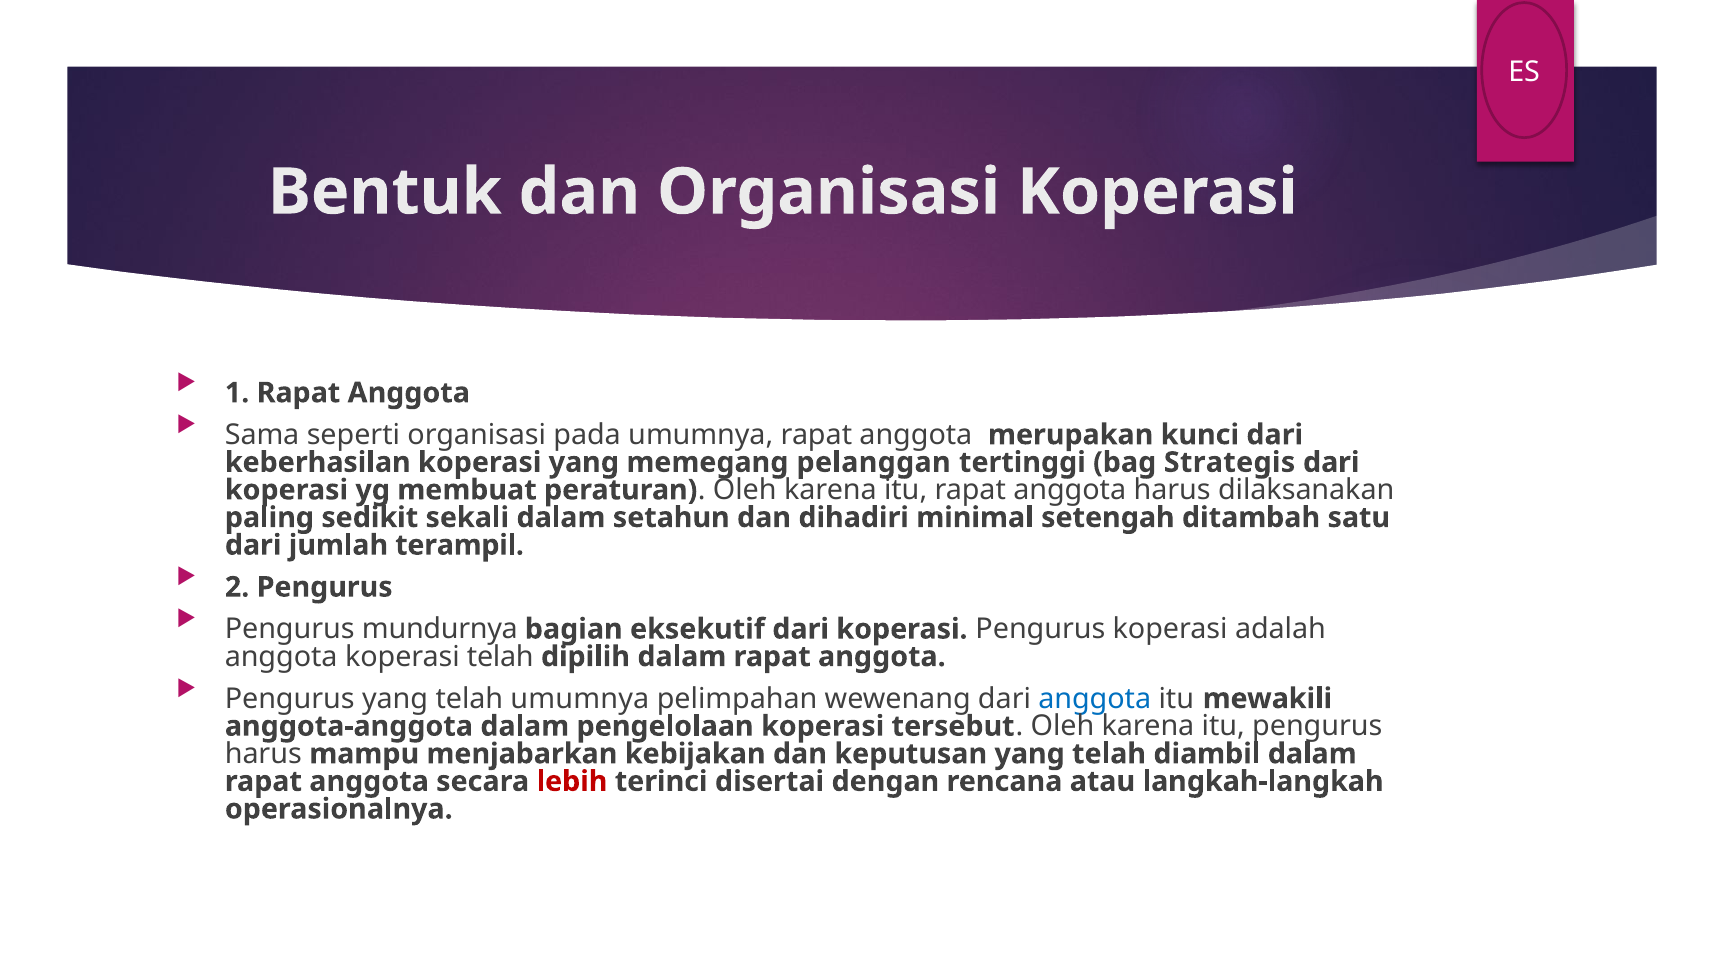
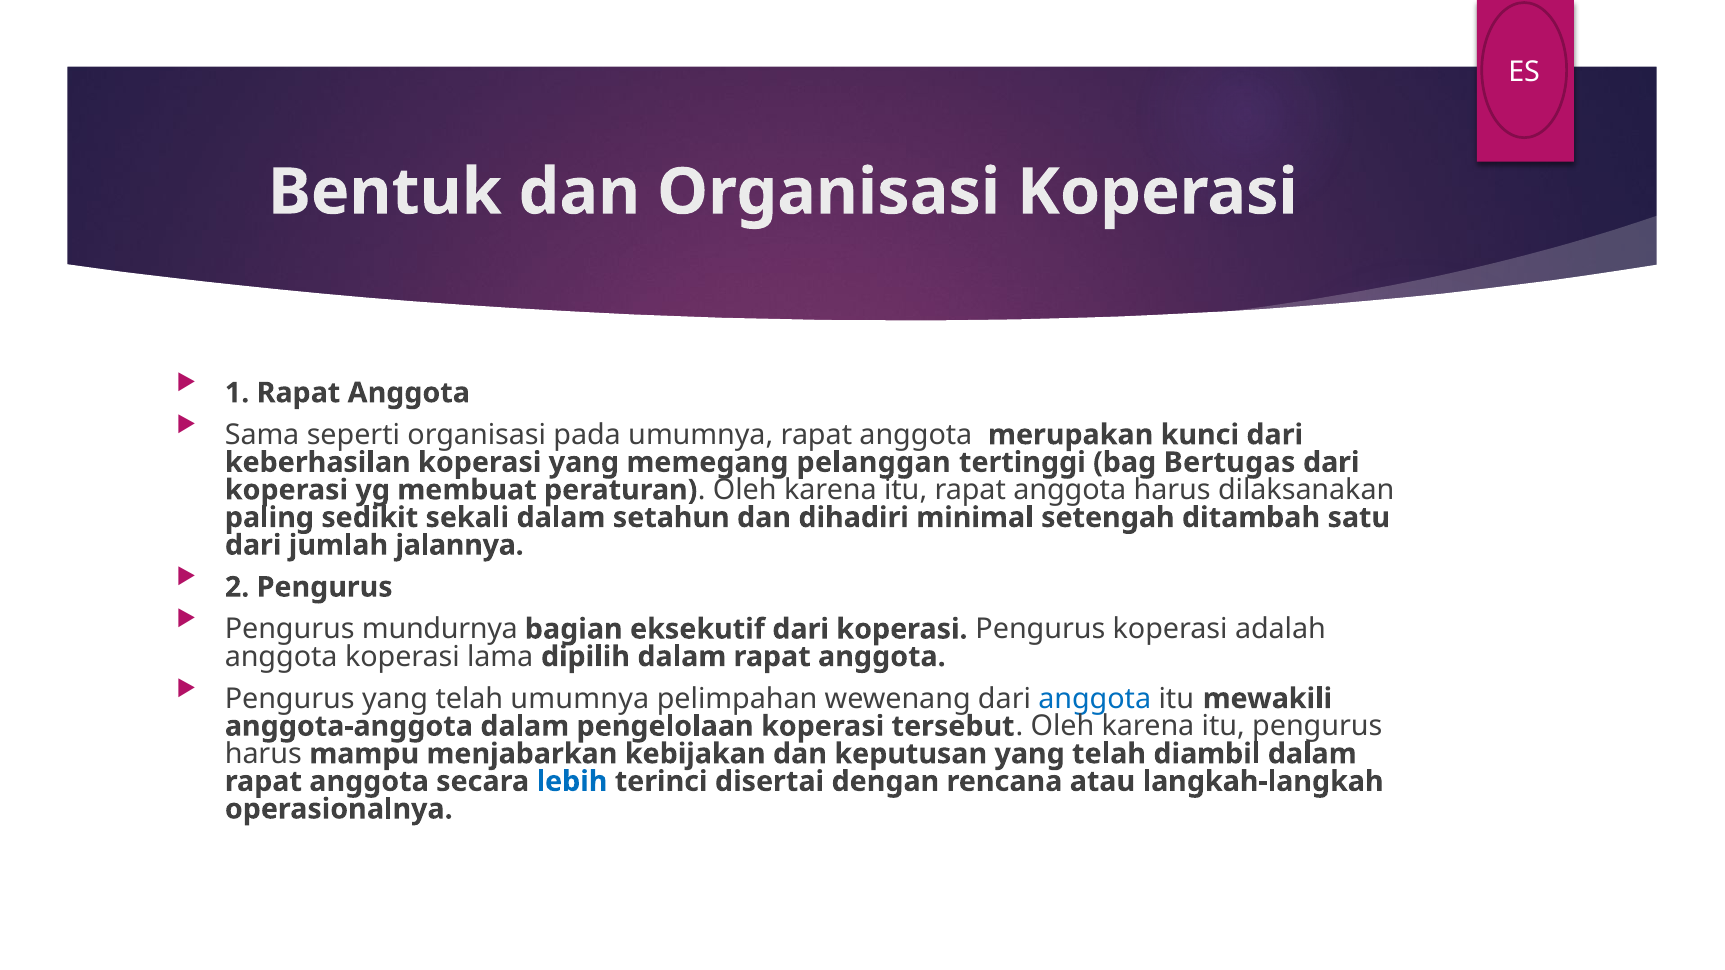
Strategis: Strategis -> Bertugas (1230, 463)
terampil: terampil -> jalannya (460, 545)
koperasi telah: telah -> lama (500, 657)
lebih colour: red -> blue (572, 782)
